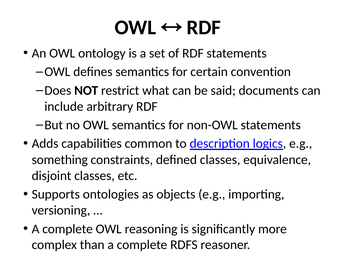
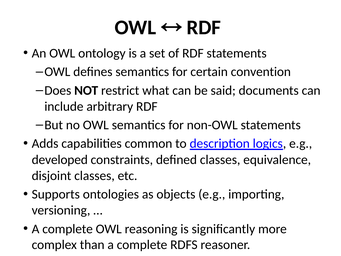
something: something -> developed (60, 160)
